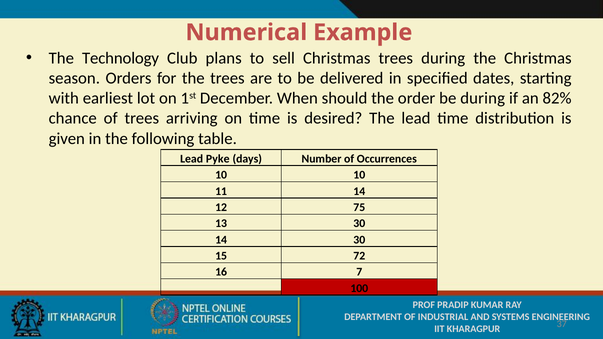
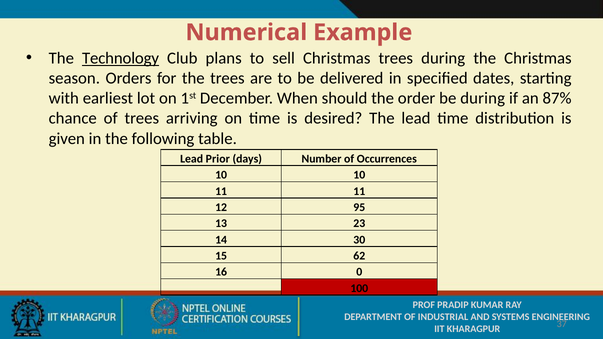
Technology underline: none -> present (121, 58)
82%: 82% -> 87% (557, 98)
Pyke: Pyke -> Prior (218, 159)
11 14: 14 -> 11 (359, 191)
75: 75 -> 95 (359, 207)
13 30: 30 -> 23 (359, 224)
72: 72 -> 62 (359, 256)
7: 7 -> 0 (359, 272)
